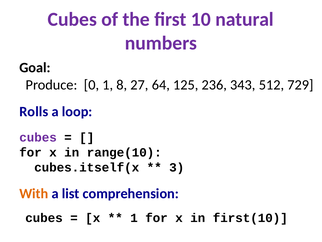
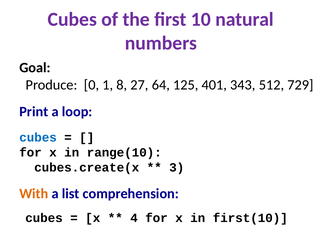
236: 236 -> 401 (214, 85)
Rolls: Rolls -> Print (34, 112)
cubes colour: purple -> blue (38, 137)
cubes.itself(x: cubes.itself(x -> cubes.create(x (87, 167)
1: 1 -> 4 (134, 217)
